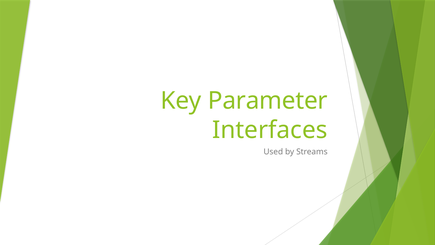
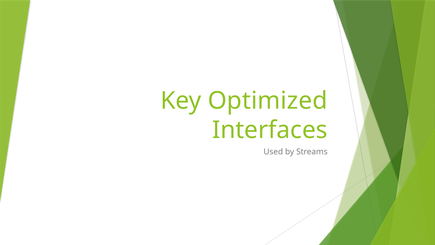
Parameter: Parameter -> Optimized (268, 101)
